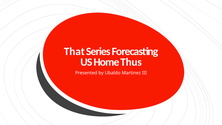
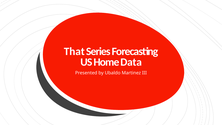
Thus: Thus -> Data (131, 62)
